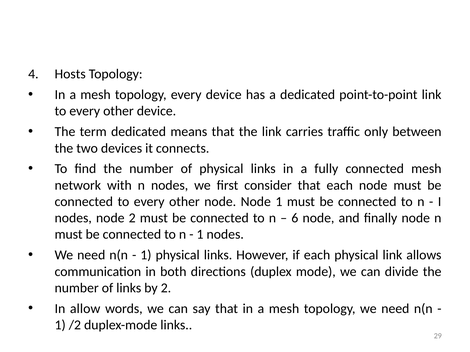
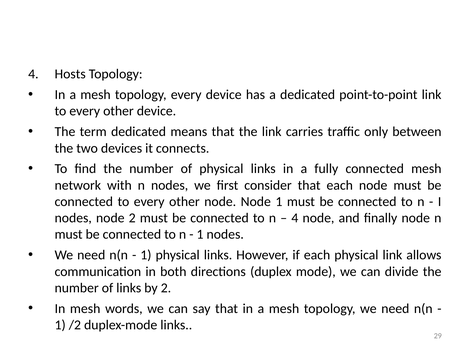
6: 6 -> 4 (295, 218)
In allow: allow -> mesh (85, 309)
